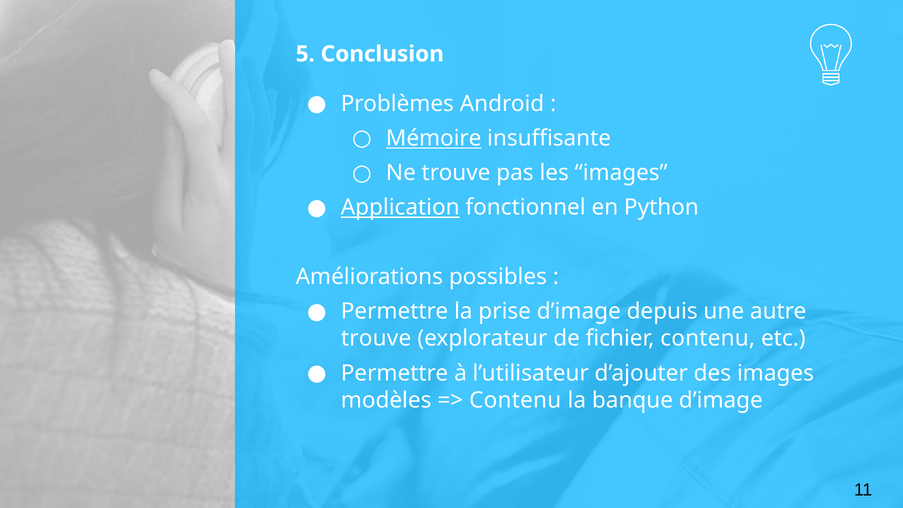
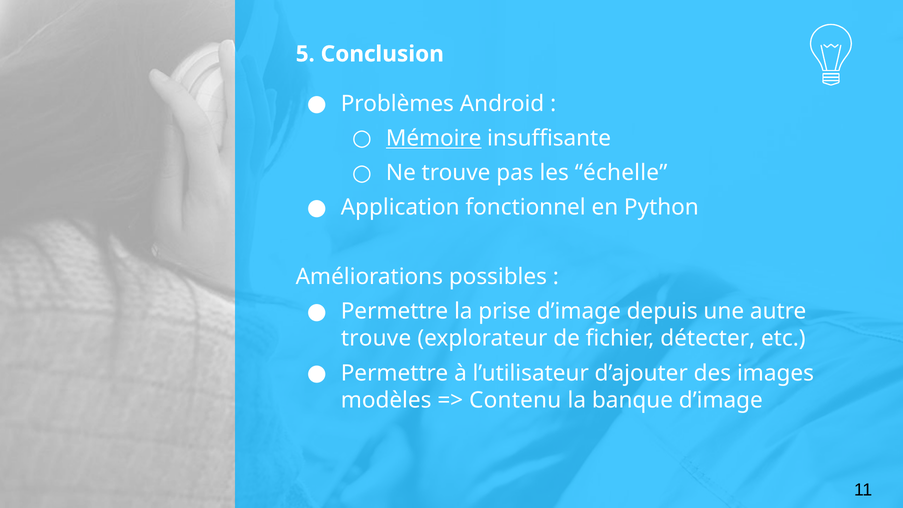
les images: images -> échelle (621, 173)
Application underline: present -> none (400, 208)
fichier contenu: contenu -> détecter (708, 338)
